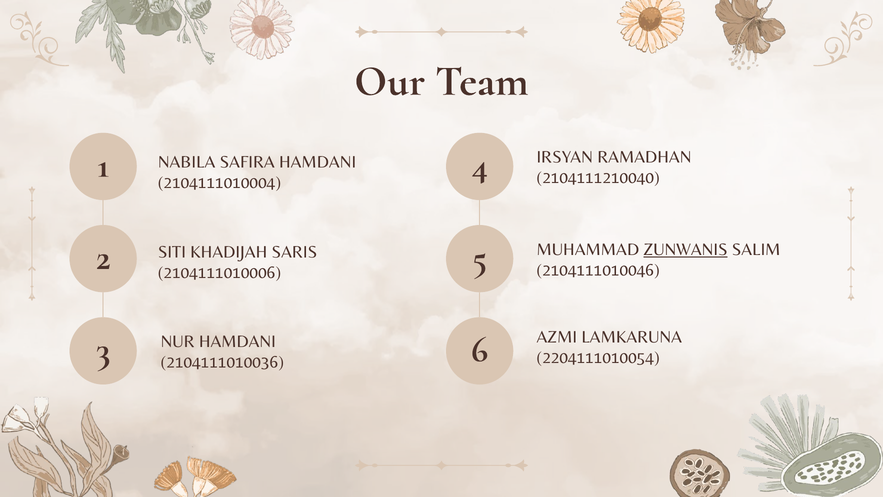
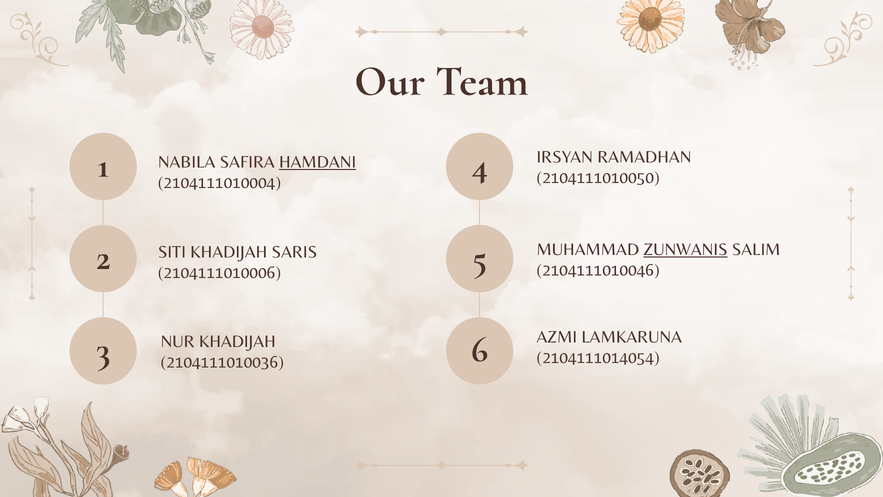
HAMDANI underline: none -> present (318, 162)
2104111210040: 2104111210040 -> 2104111010050 (598, 178)
NUR HAMDANI: HAMDANI -> KHADIJAH (237, 341)
2204111010054: 2204111010054 -> 2104111014054 (598, 358)
